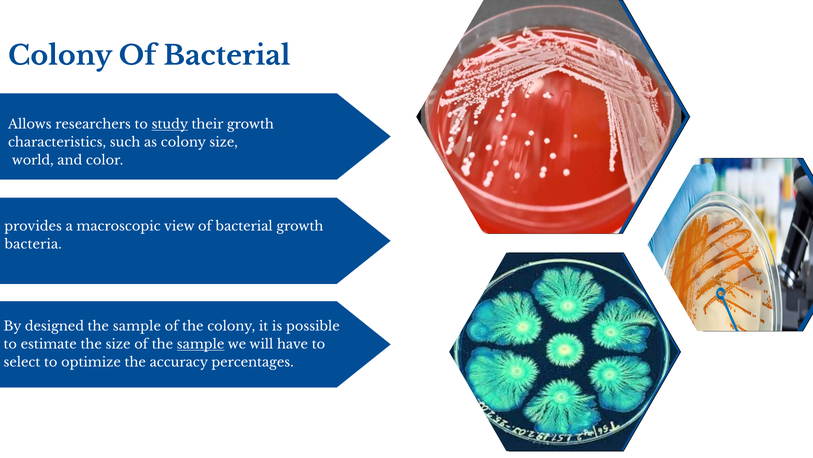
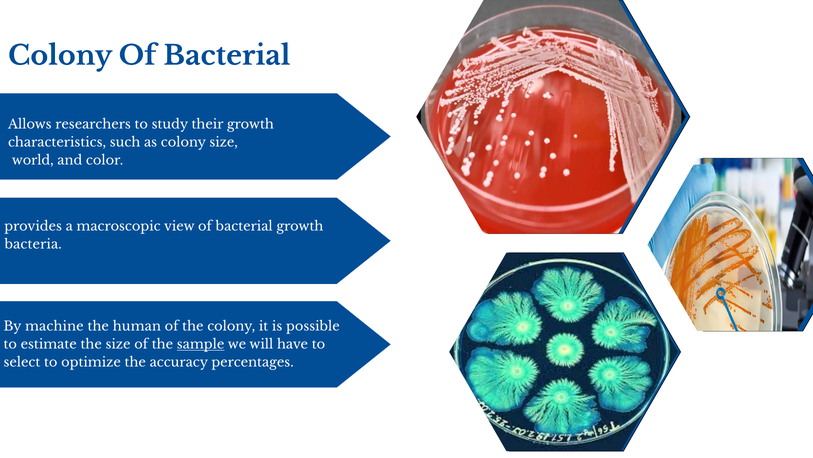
study underline: present -> none (170, 124)
designed: designed -> machine (54, 326)
sample: sample -> human (137, 326)
